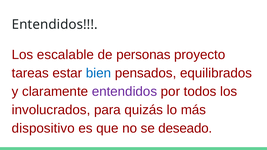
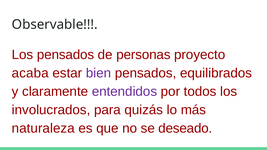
Entendidos: Entendidos -> Observable (55, 25)
Los escalable: escalable -> pensados (66, 55)
tareas: tareas -> acaba (30, 73)
bien colour: blue -> purple (98, 73)
dispositivo: dispositivo -> naturaleza (43, 128)
